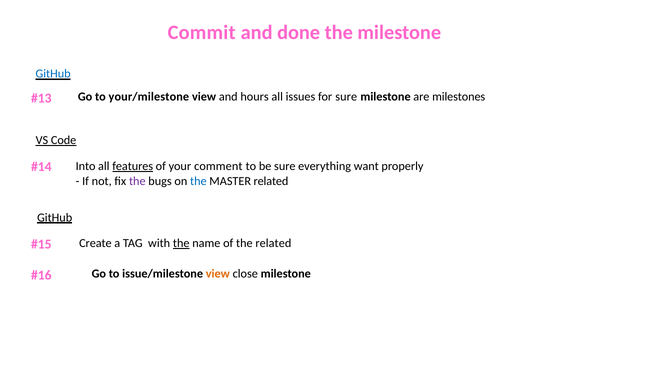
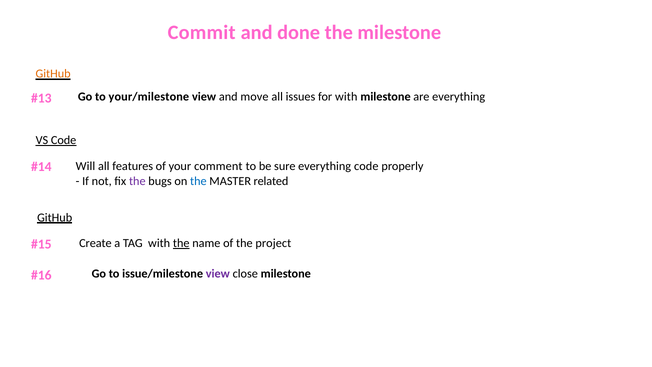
GitHub colour: blue -> orange (53, 74)
hours: hours -> move (254, 96)
for sure: sure -> with (346, 96)
are milestones: milestones -> everything (459, 96)
Into: Into -> Will (85, 166)
features underline: present -> none (133, 166)
everything want: want -> code (366, 166)
the related: related -> project (273, 243)
view colour: orange -> purple (218, 274)
